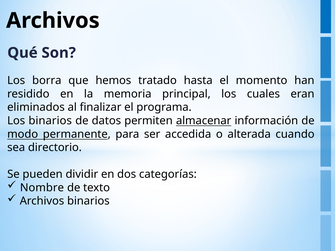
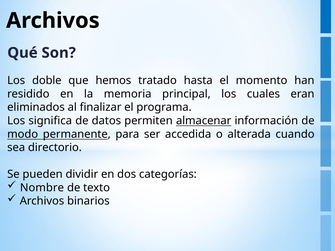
borra: borra -> doble (47, 81)
Los binarios: binarios -> significa (50, 121)
